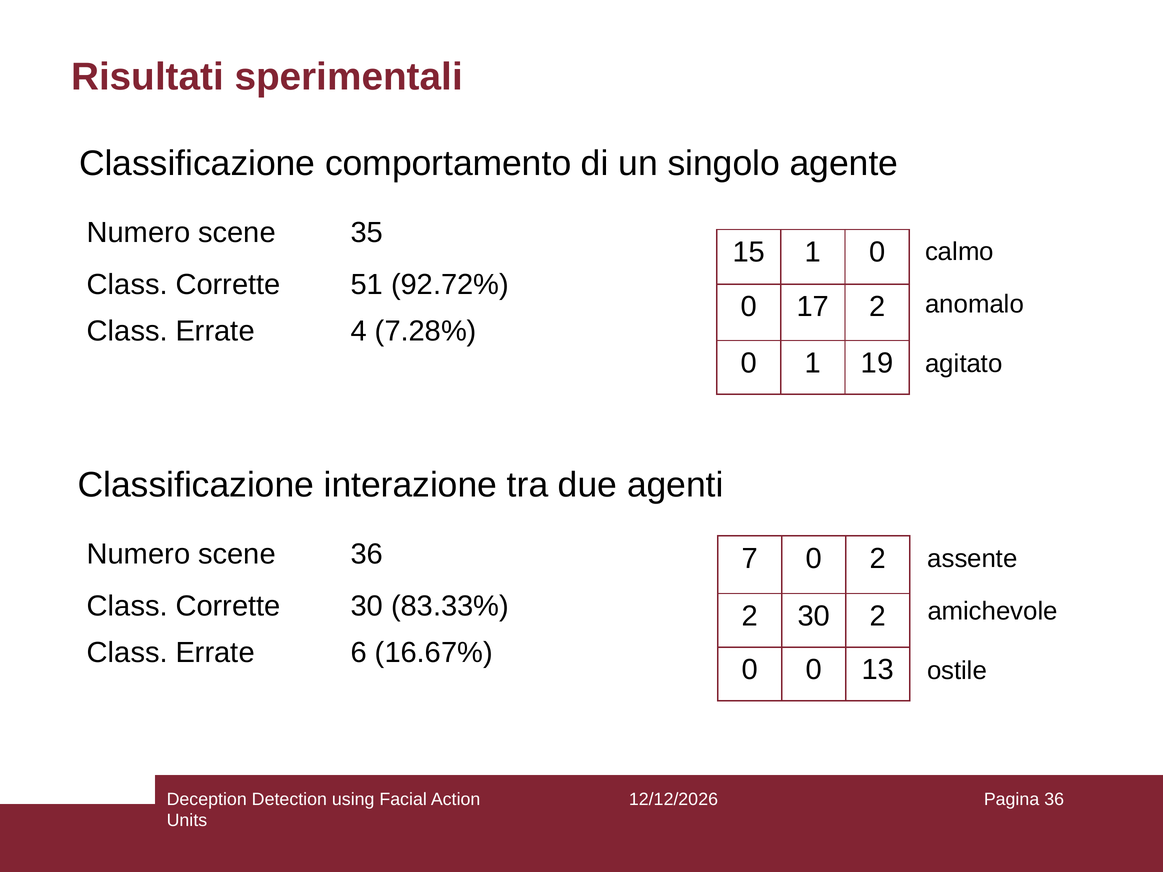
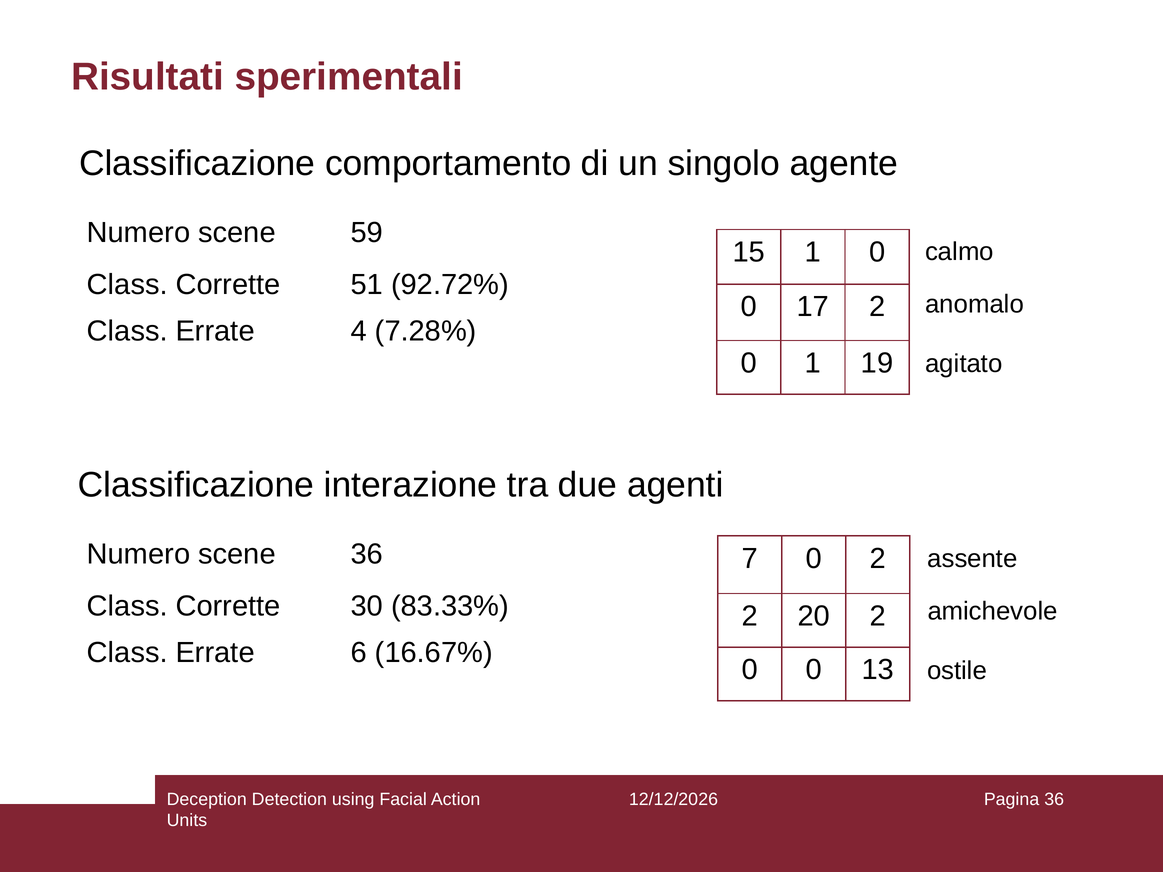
35: 35 -> 59 (367, 233)
2 30: 30 -> 20 (814, 616)
